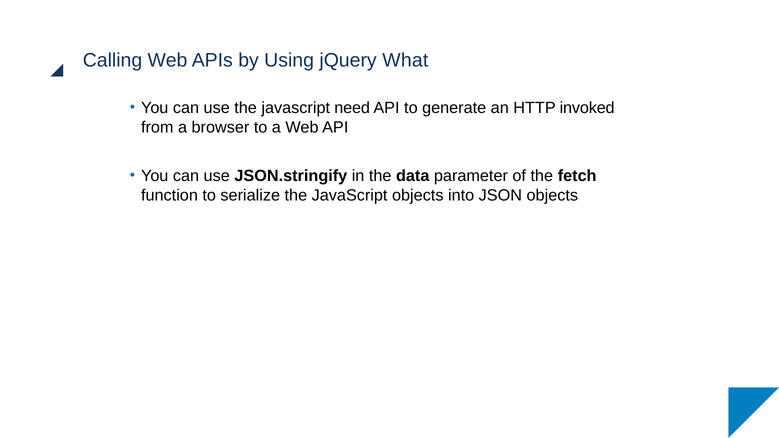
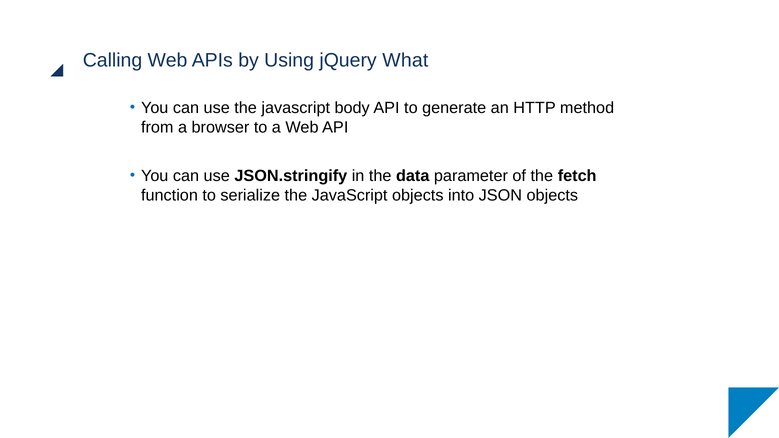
need: need -> body (352, 108)
invoked: invoked -> method (587, 108)
